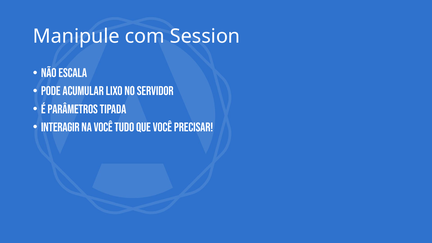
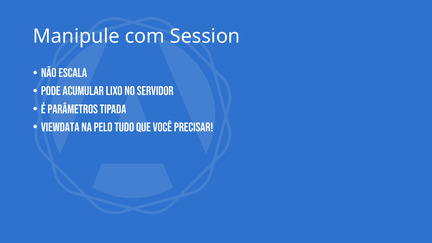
Interagir: Interagir -> Viewdata (60, 127)
na você: você -> pelo (103, 127)
